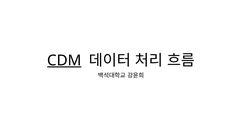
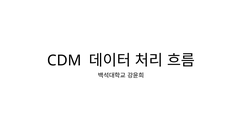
CDM underline: present -> none (64, 60)
